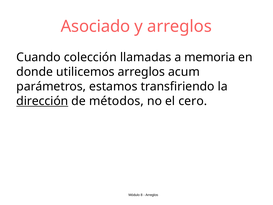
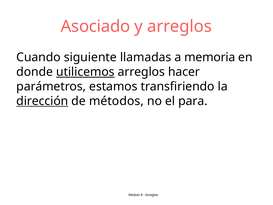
colección: colección -> siguiente (90, 57)
utilicemos underline: none -> present (85, 72)
acum: acum -> hacer (184, 72)
cero: cero -> para (193, 101)
